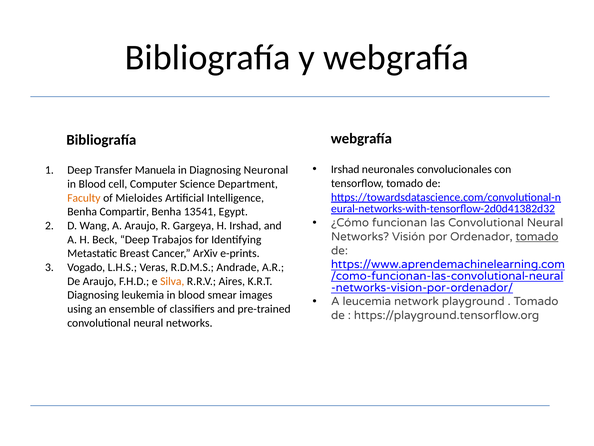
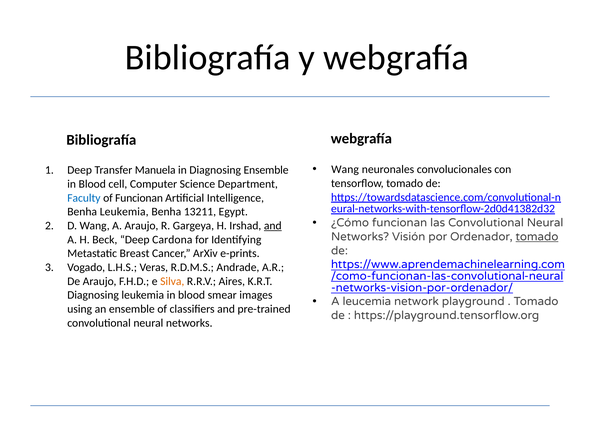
Irshad: Irshad -> Wang (345, 169)
Diagnosing Neuronal: Neuronal -> Ensemble (266, 170)
Faculty colour: orange -> blue (84, 198)
of Mieloides: Mieloides -> Funcionan (139, 198)
Benha Compartir: Compartir -> Leukemia (124, 212)
13541: 13541 -> 13211 (200, 212)
and underline: none -> present (273, 225)
Trabajos: Trabajos -> Cardona (172, 239)
